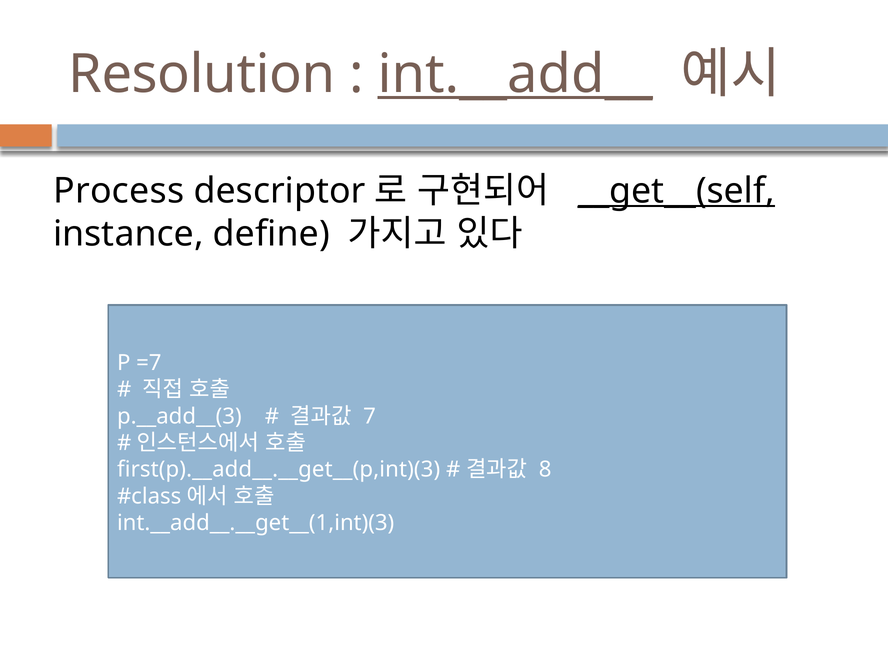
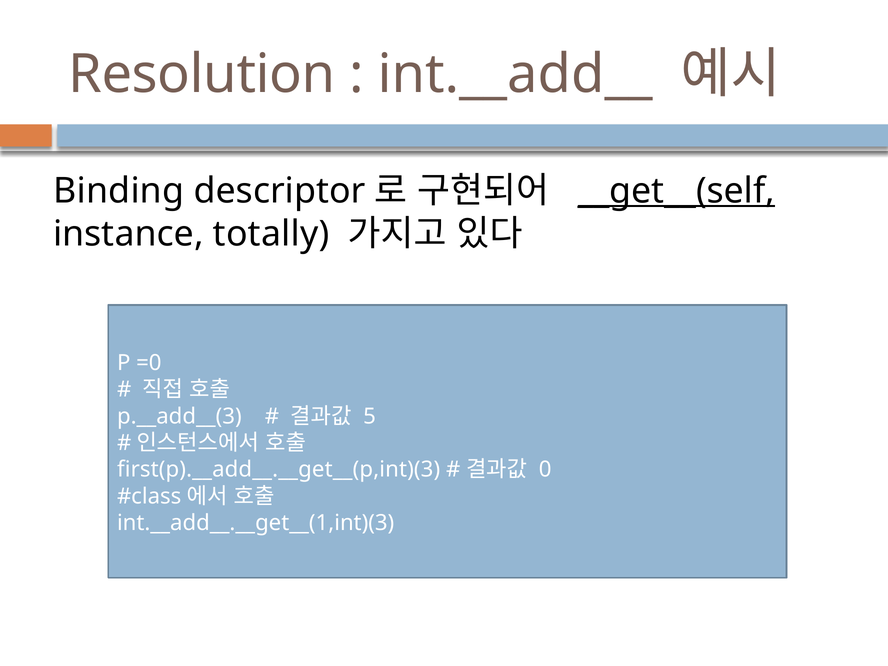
int.__add__ underline: present -> none (515, 74)
Process: Process -> Binding (119, 191)
define: define -> totally (271, 234)
=7: =7 -> =0 (149, 363)
7: 7 -> 5 (369, 416)
8: 8 -> 0 (545, 470)
